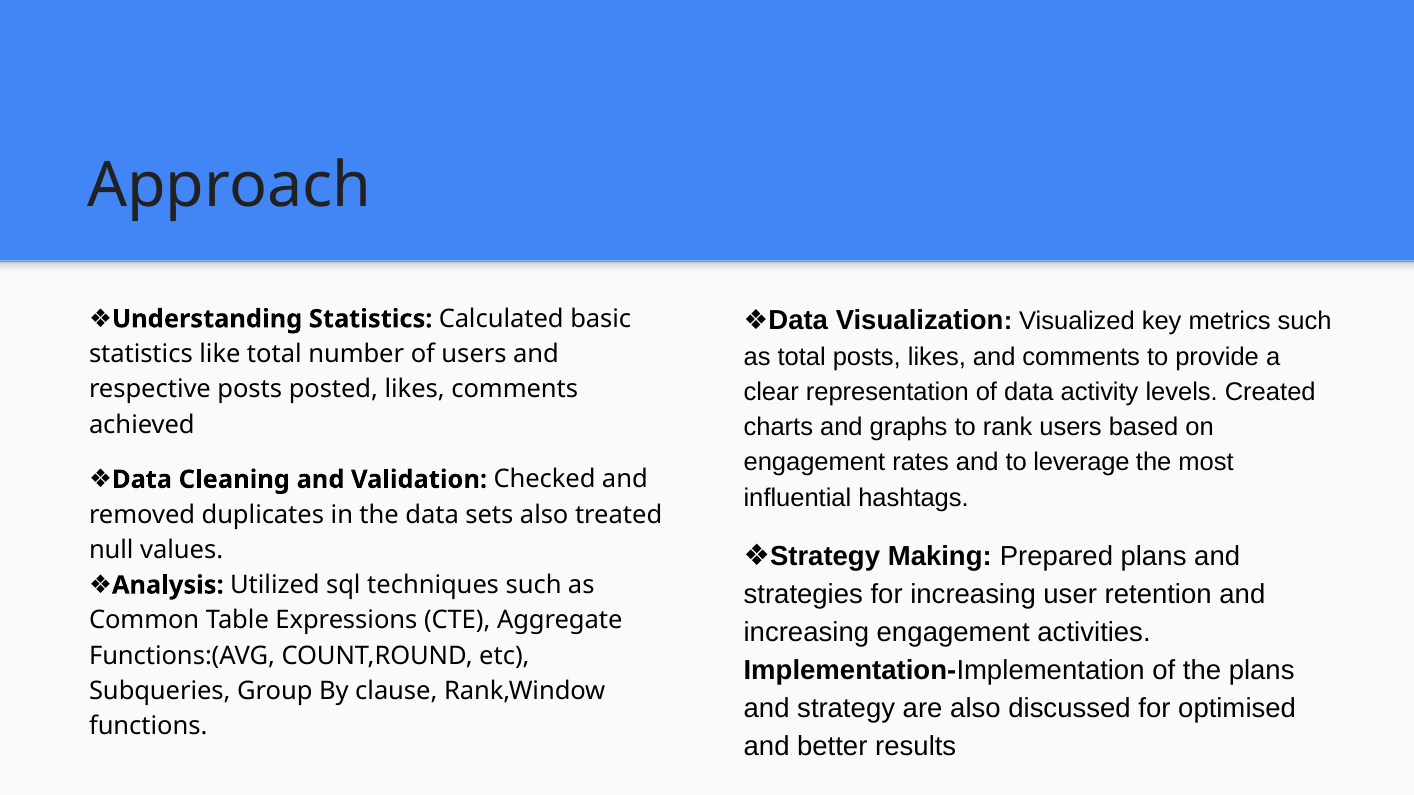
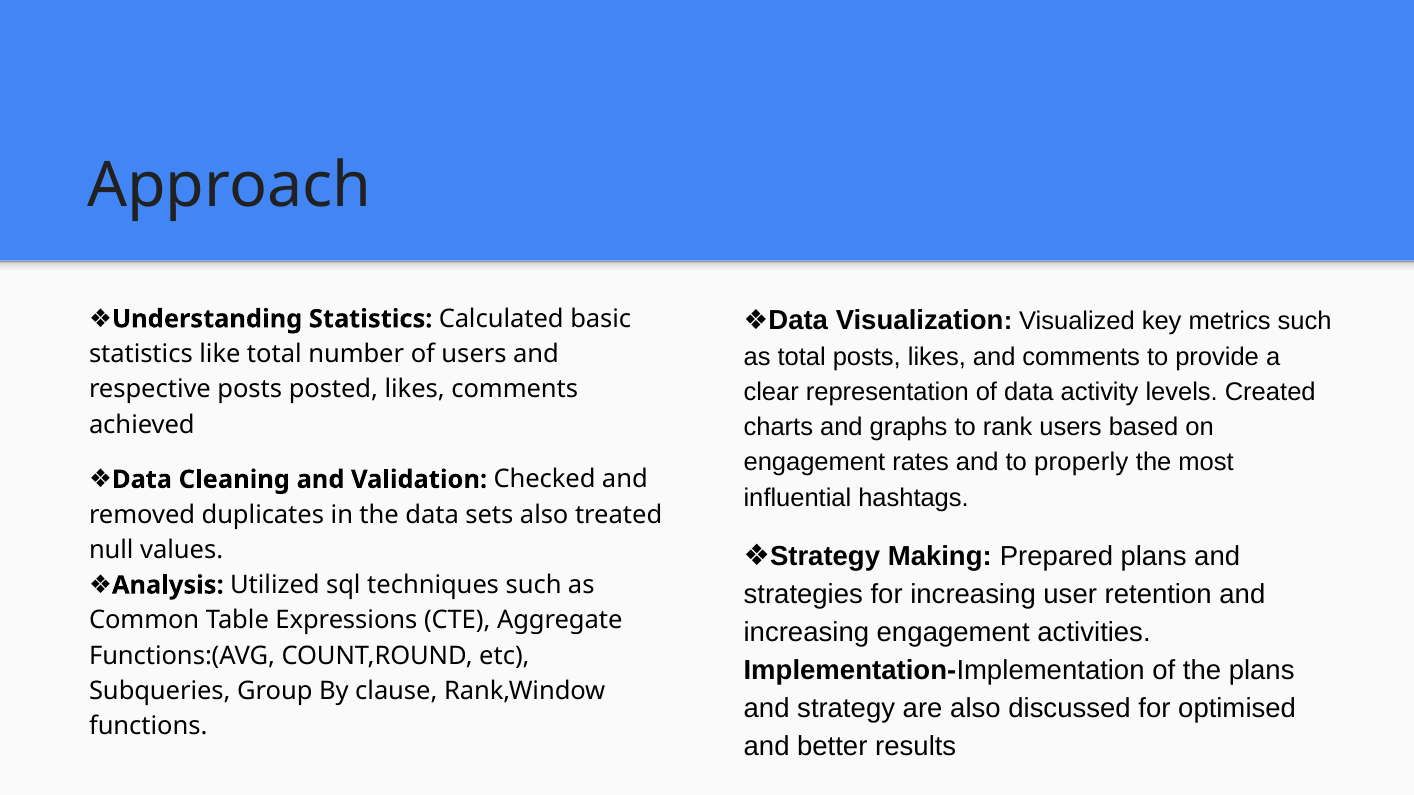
leverage: leverage -> properly (1081, 463)
